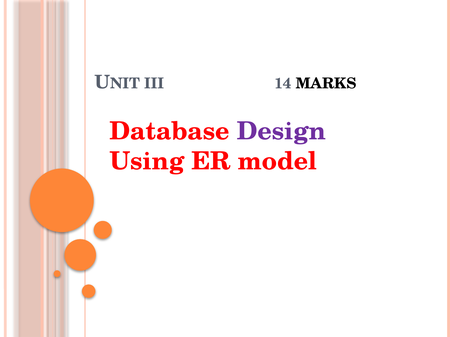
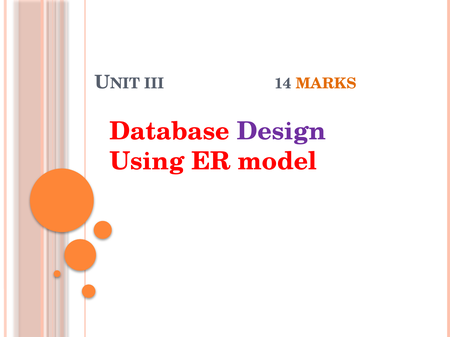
MARKS colour: black -> orange (326, 84)
